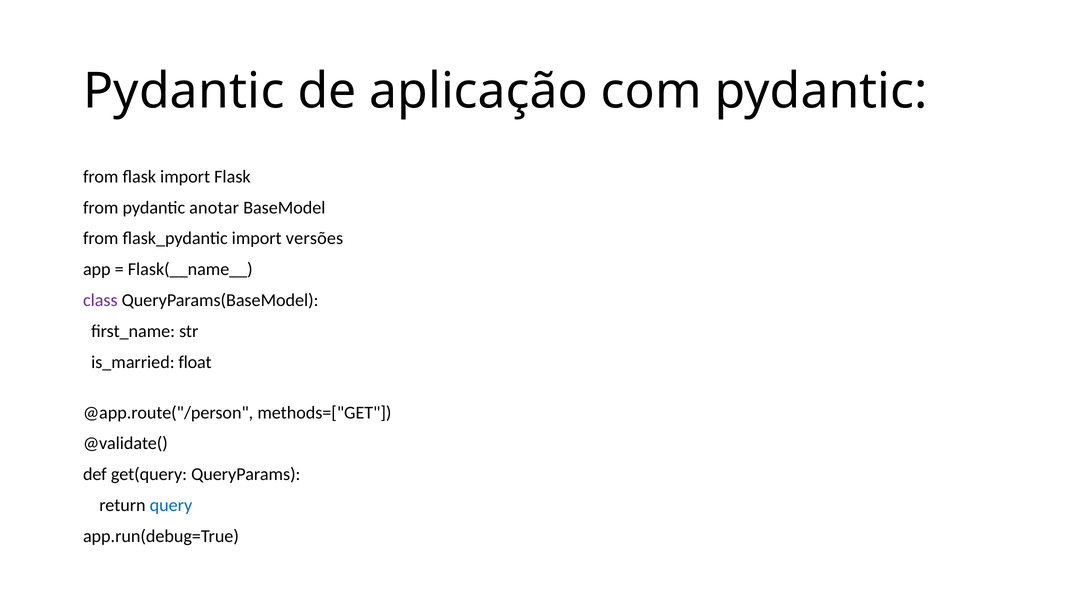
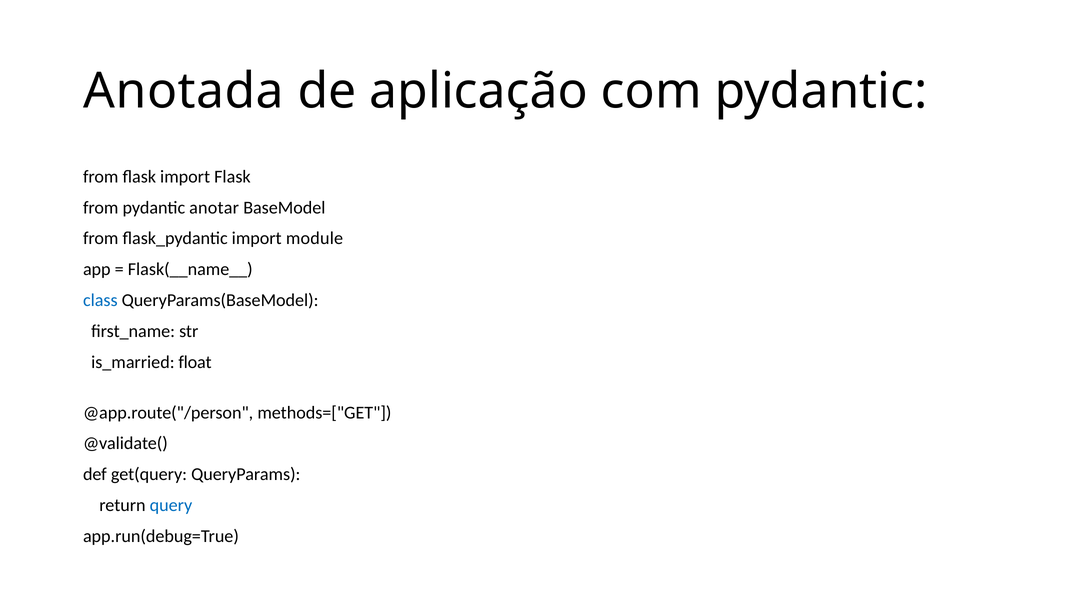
Pydantic: Pydantic -> Anotada (184, 91)
versões: versões -> module (315, 239)
class colour: purple -> blue (100, 301)
